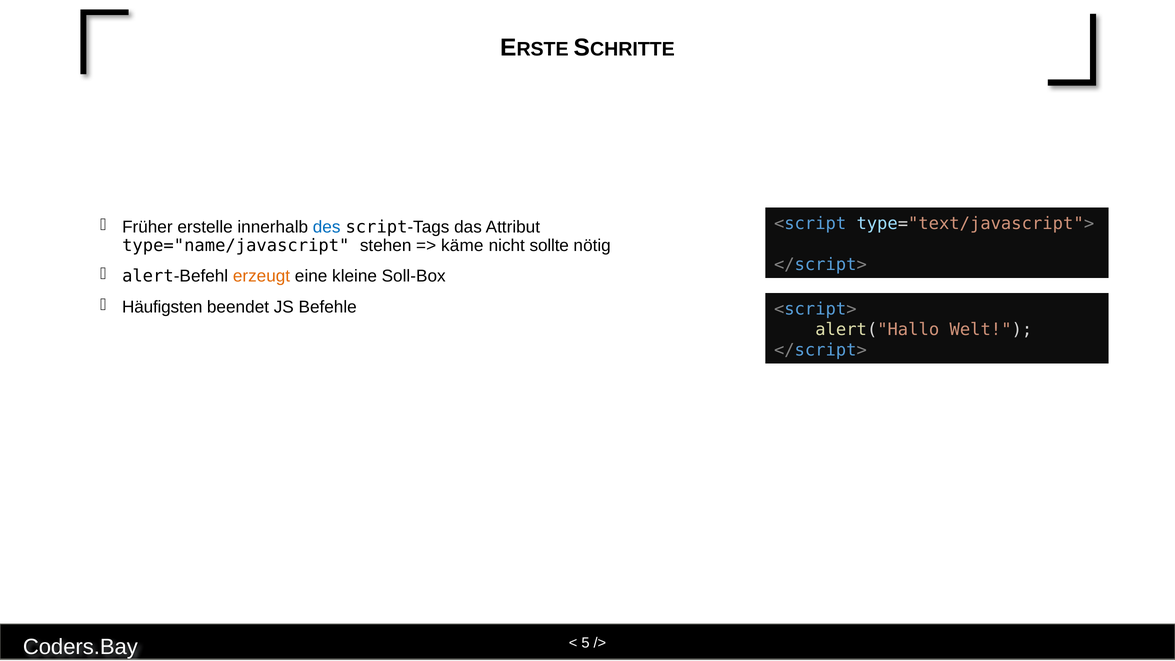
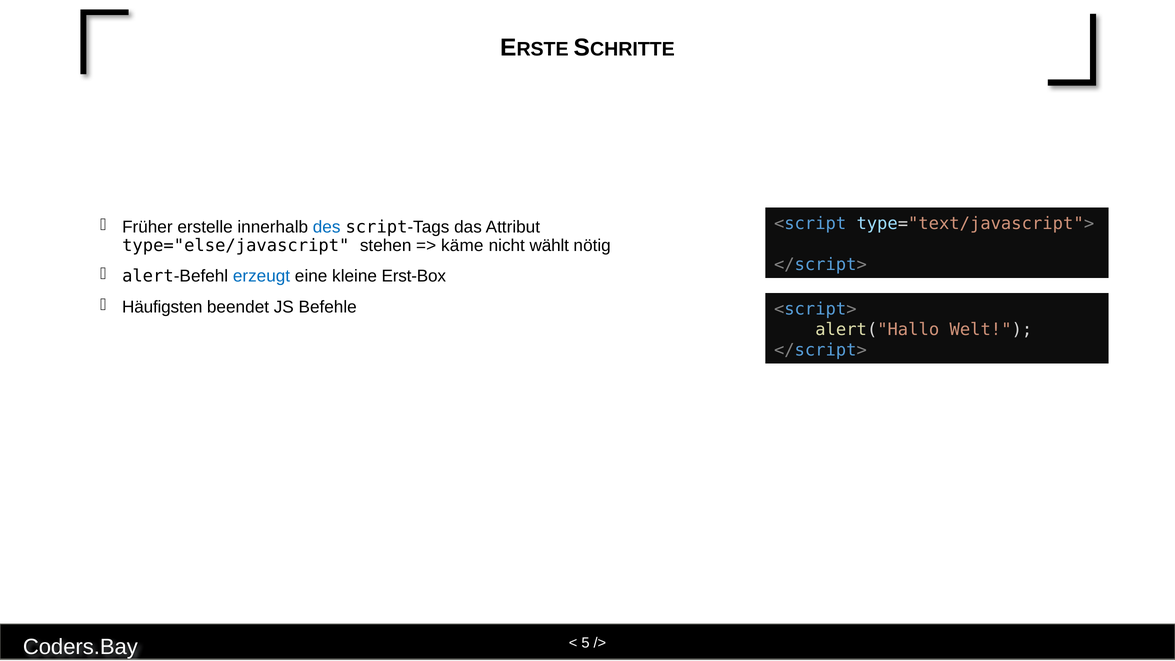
type="name/javascript: type="name/javascript -> type="else/javascript (236, 245)
sollte: sollte -> wählt (549, 245)
erzeugt colour: orange -> blue (262, 276)
Soll-Box: Soll-Box -> Erst-Box (414, 276)
